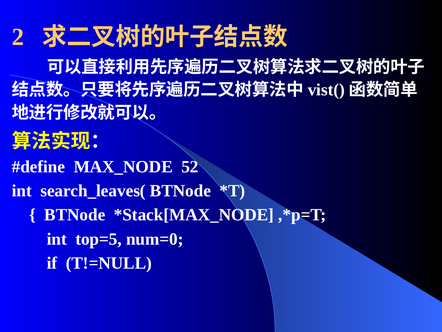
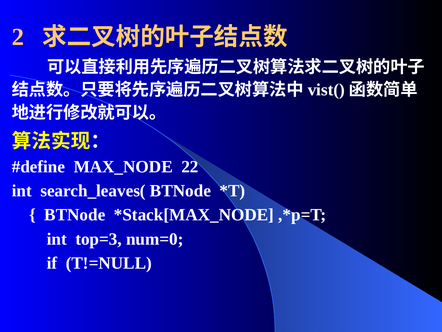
52: 52 -> 22 (190, 166)
top=5: top=5 -> top=3 (99, 239)
